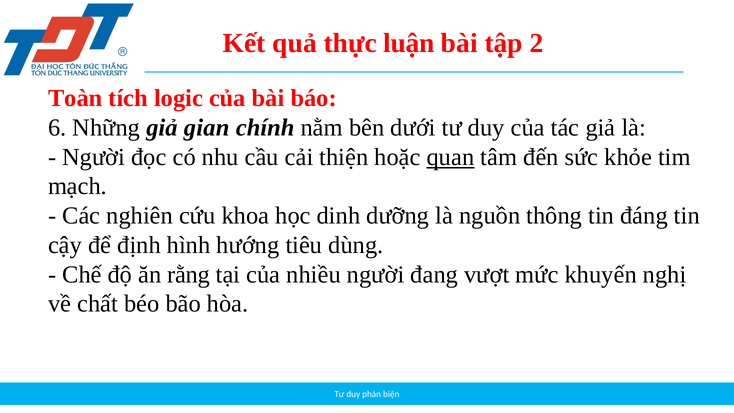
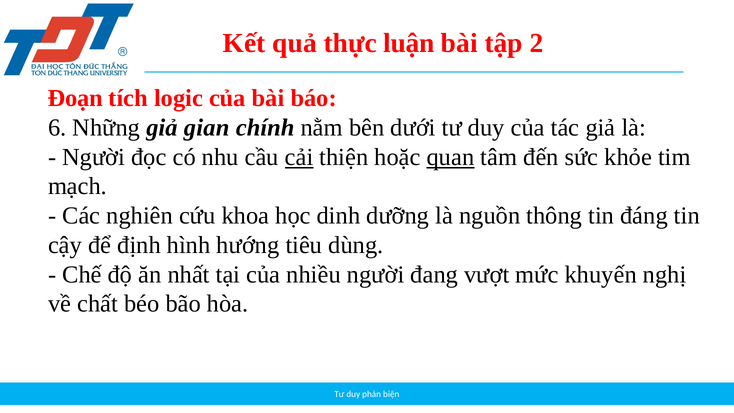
Toàn: Toàn -> Đoạn (75, 98)
cải underline: none -> present (299, 157)
rằng: rằng -> nhất (189, 274)
